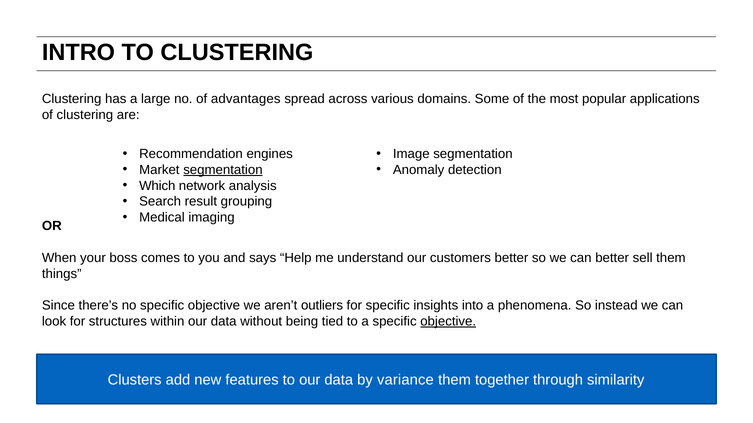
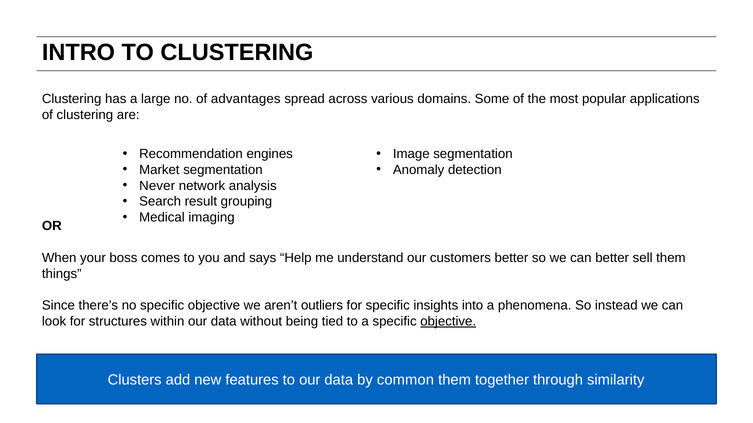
segmentation underline: present -> none (223, 170)
Which: Which -> Never (157, 186)
variance: variance -> common (405, 380)
